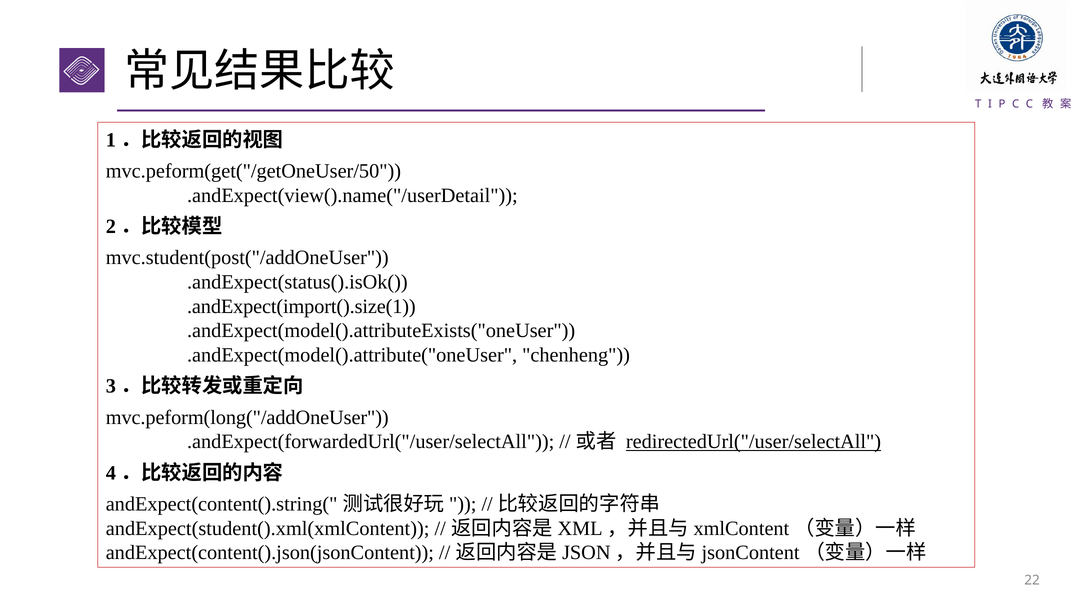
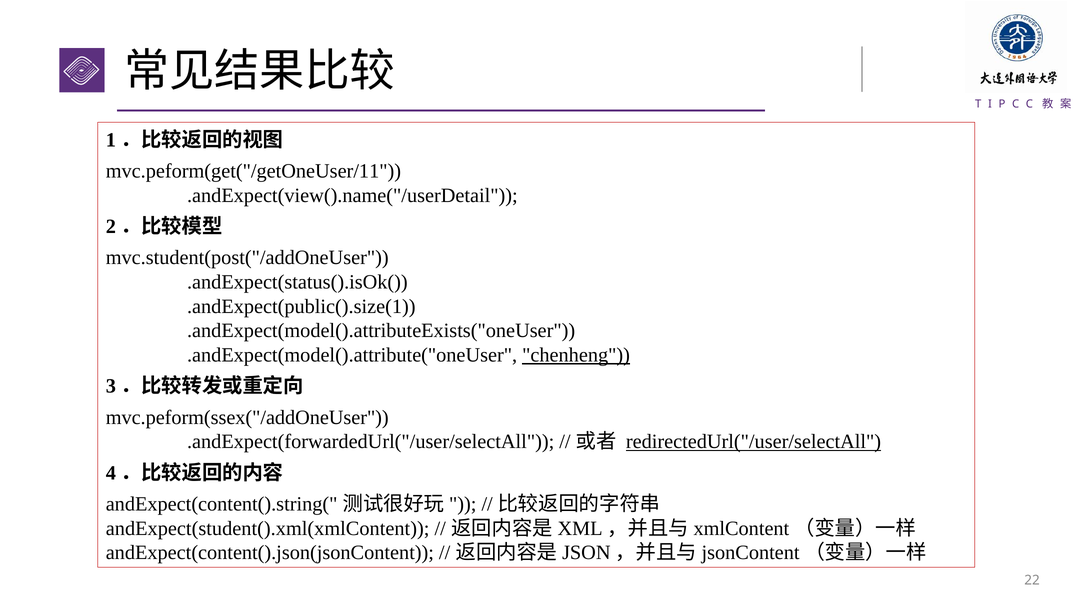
mvc.peform(get("/getOneUser/50: mvc.peform(get("/getOneUser/50 -> mvc.peform(get("/getOneUser/11 (253, 171)
.andExpect(import().size(1: .andExpect(import().size(1 -> .andExpect(public().size(1 (301, 306)
chenheng underline: none -> present (576, 355)
mvc.peform(long("/addOneUser: mvc.peform(long("/addOneUser -> mvc.peform(ssex("/addOneUser (247, 417)
